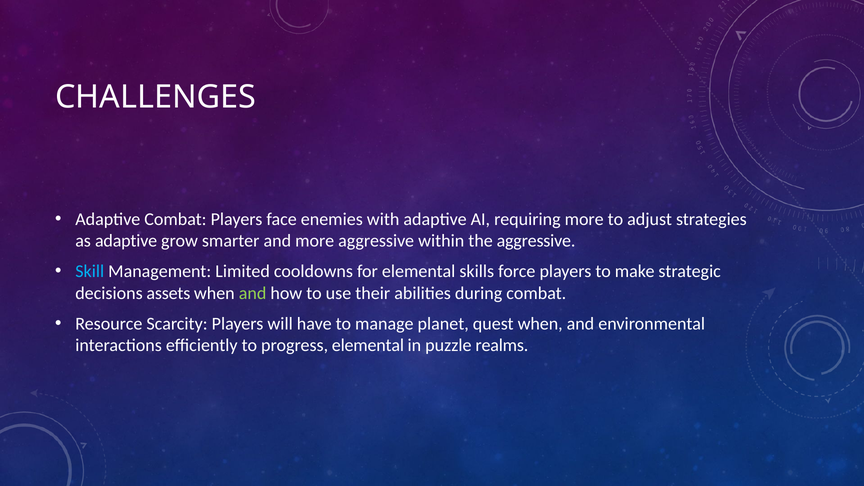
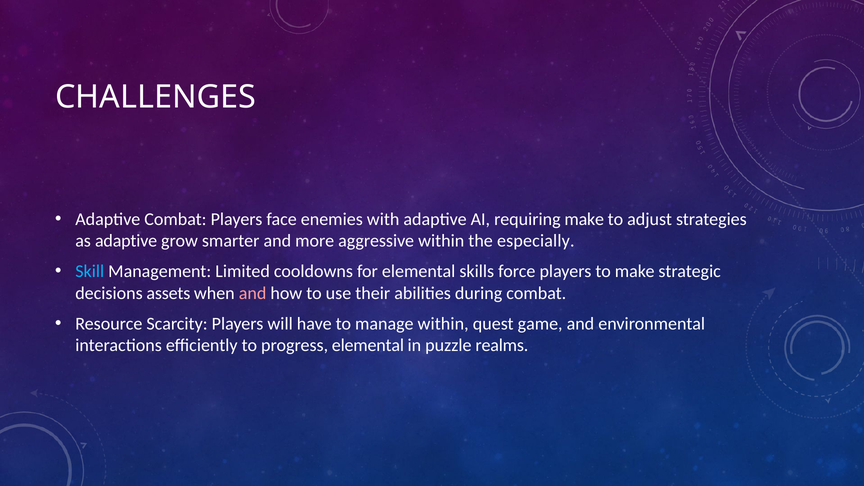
requiring more: more -> make (584, 219)
the aggressive: aggressive -> especially (536, 241)
and colour: light green -> pink (253, 293)
manage planet: planet -> within (443, 324)
quest when: when -> game (540, 324)
